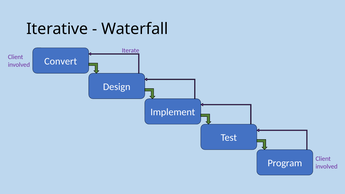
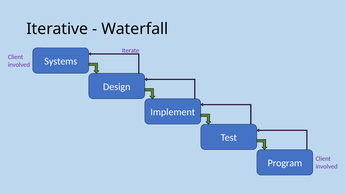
Convert: Convert -> Systems (61, 61)
